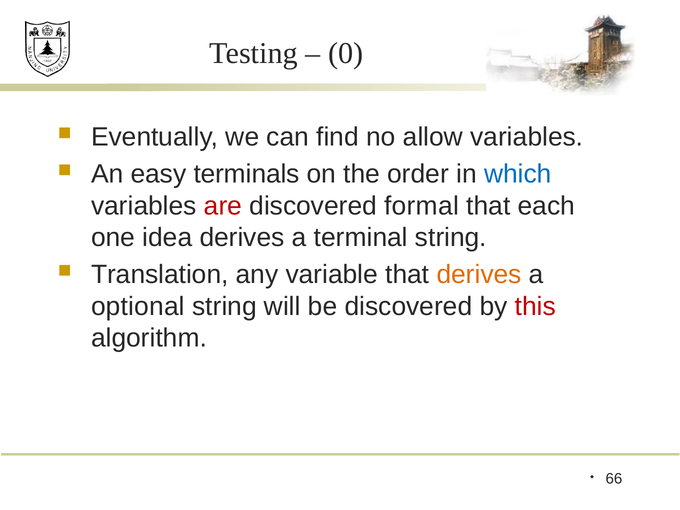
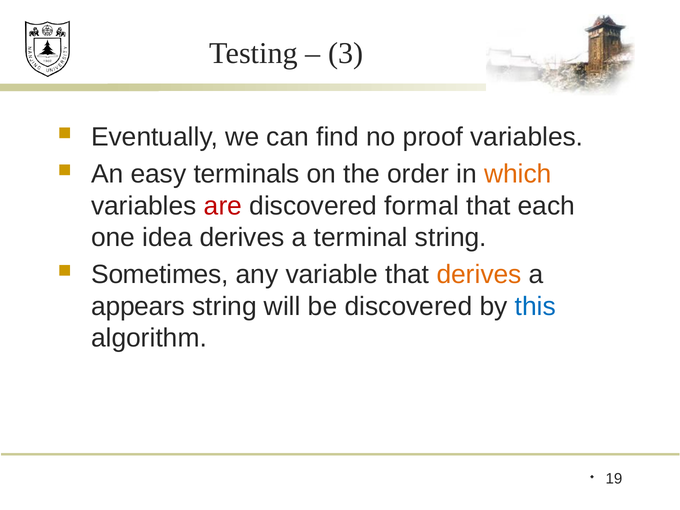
0: 0 -> 3 (346, 54)
allow: allow -> proof (433, 137)
which colour: blue -> orange (518, 174)
Translation: Translation -> Sometimes (160, 275)
optional: optional -> appears (138, 306)
this colour: red -> blue (535, 306)
66: 66 -> 19 (614, 479)
